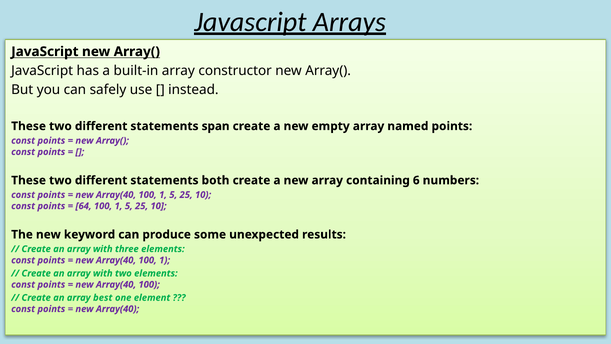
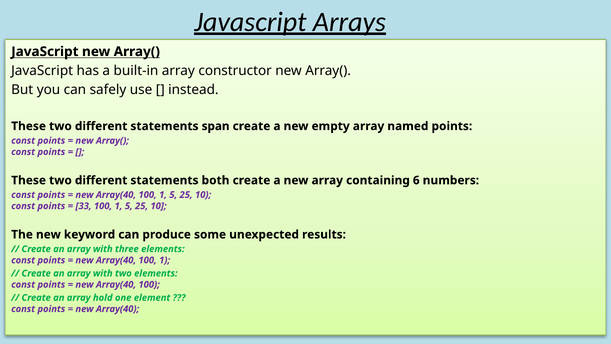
64: 64 -> 33 (83, 206)
best: best -> hold (103, 297)
